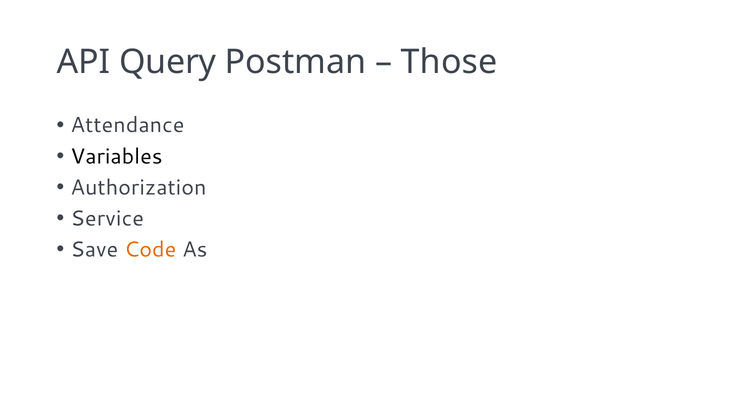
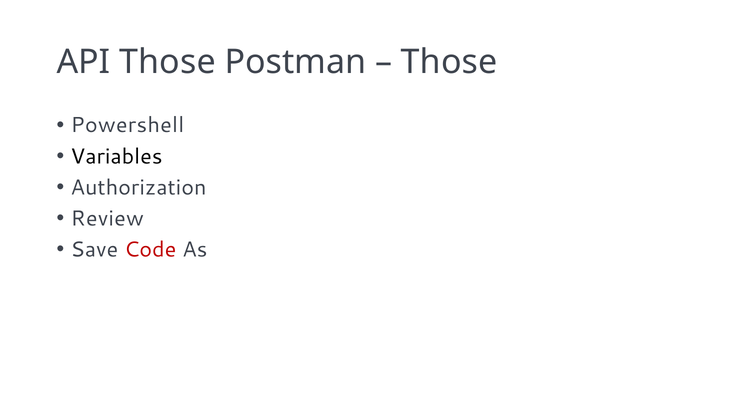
API Query: Query -> Those (167, 62)
Attendance: Attendance -> Powershell (127, 125)
Service: Service -> Review (107, 219)
Code colour: orange -> red (150, 250)
